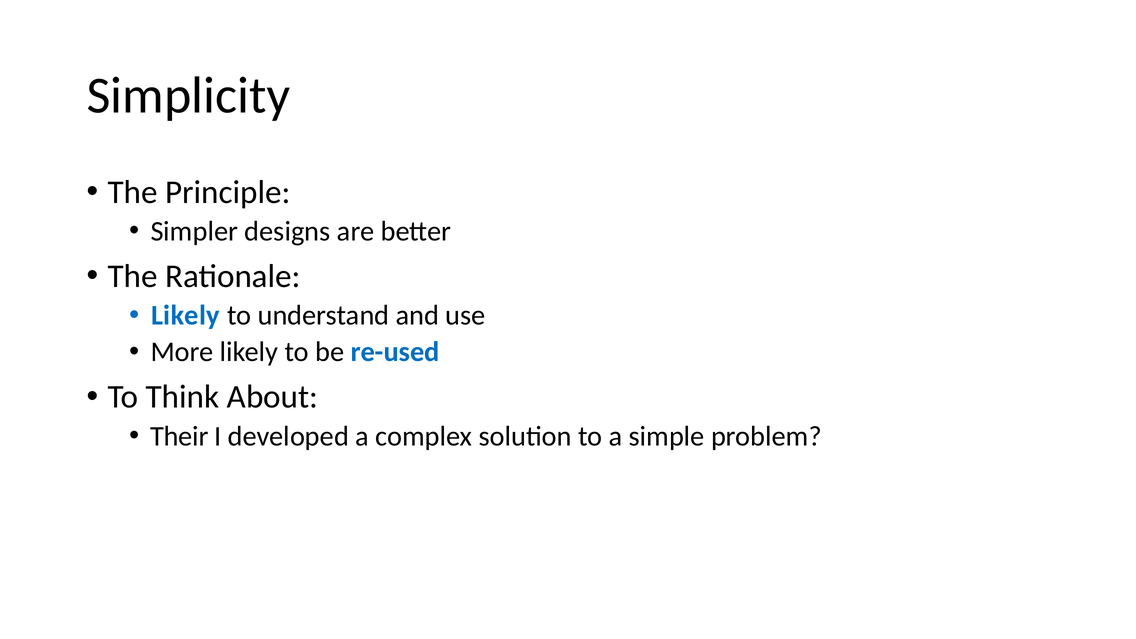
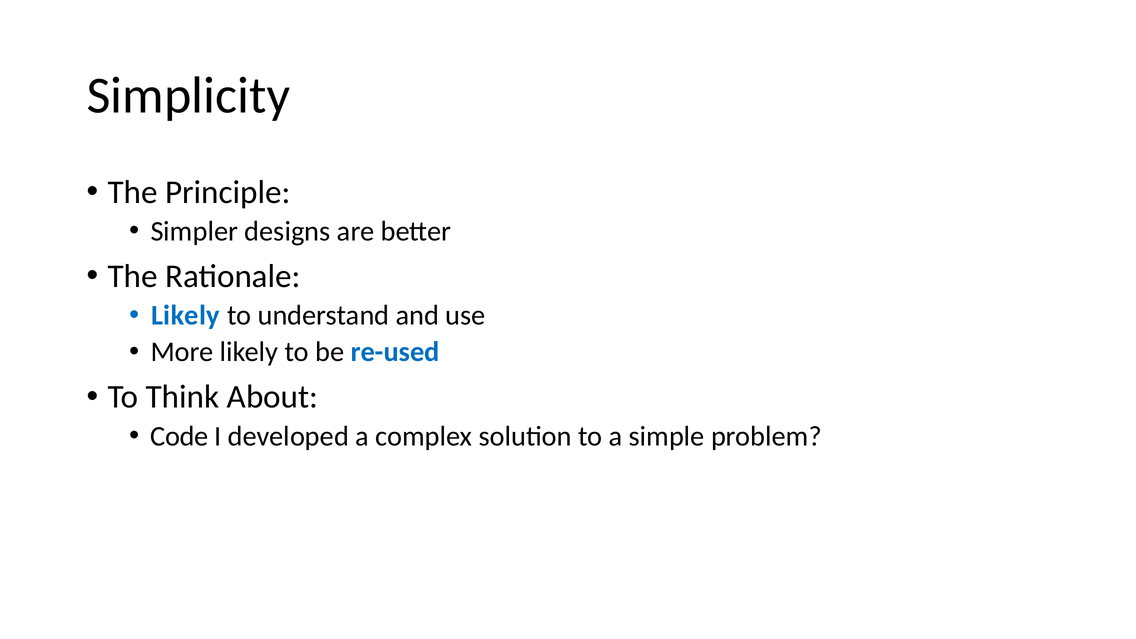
Their: Their -> Code (179, 436)
